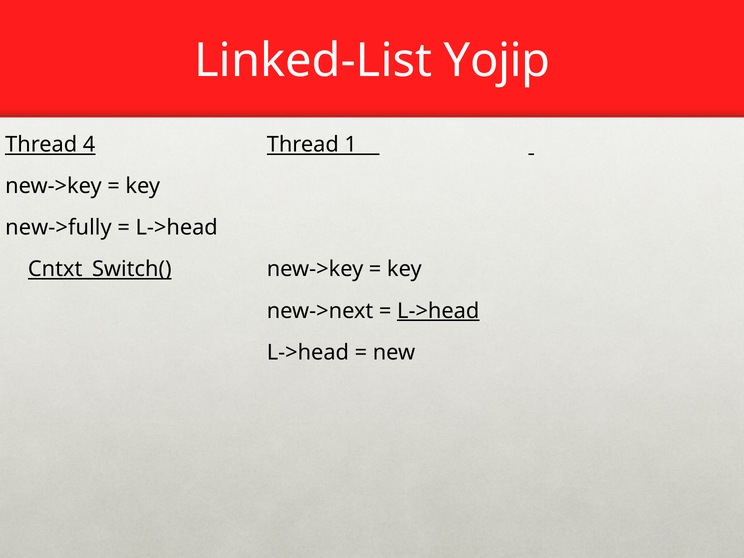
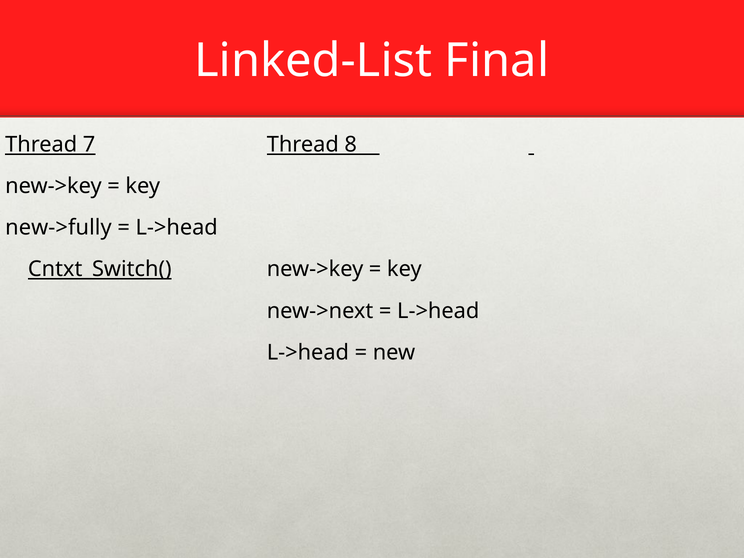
Yojip: Yojip -> Final (497, 61)
4: 4 -> 7 (89, 144)
1: 1 -> 8 (351, 144)
L->head underline: present -> none (438, 311)
